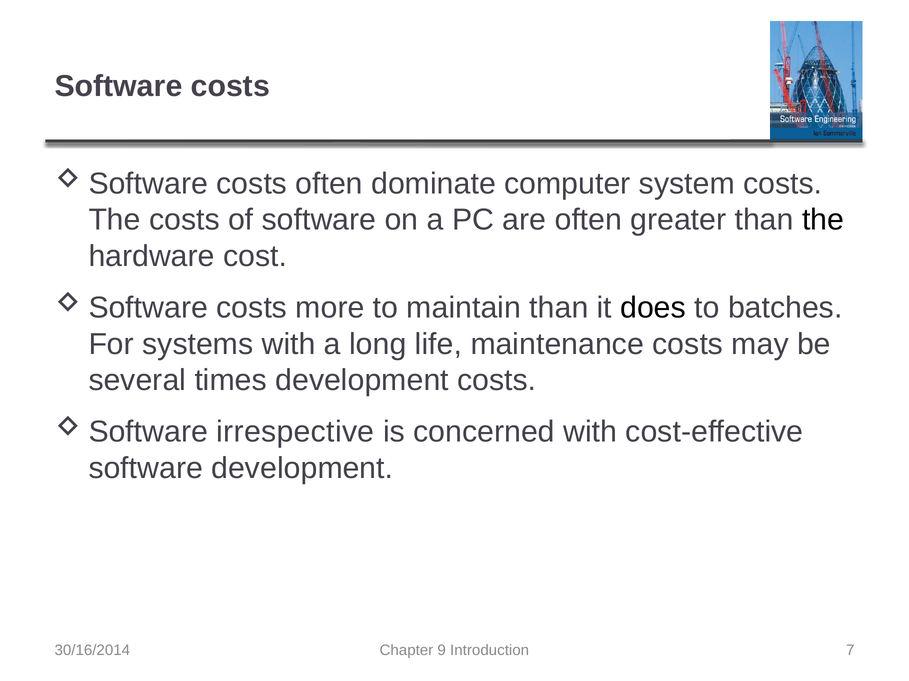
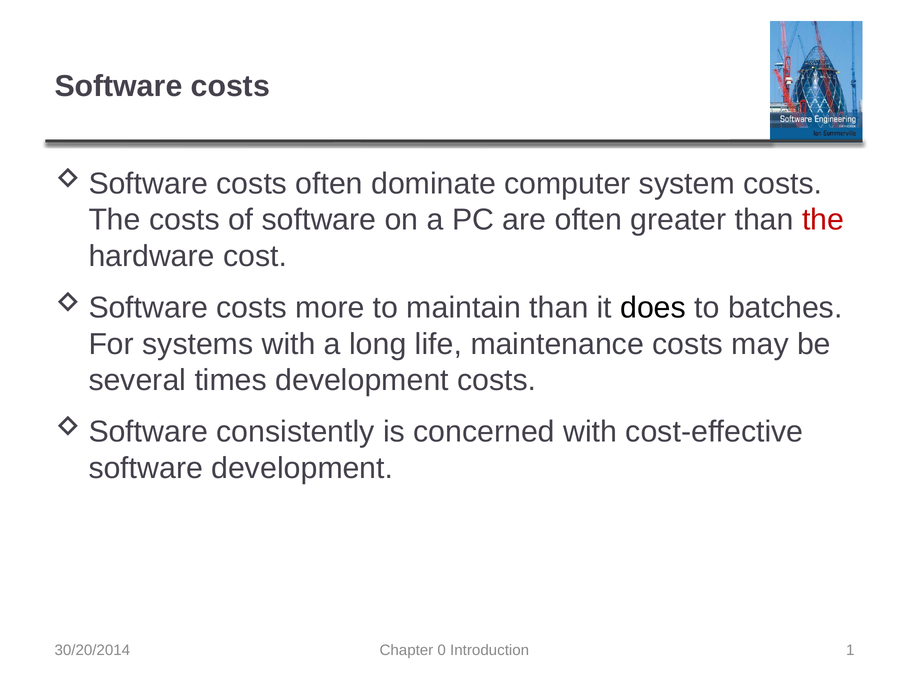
the colour: black -> red (823, 220)
irrespective: irrespective -> consistently (295, 432)
30/16/2014: 30/16/2014 -> 30/20/2014 (92, 651)
9: 9 -> 0 (442, 651)
7: 7 -> 1 (850, 651)
